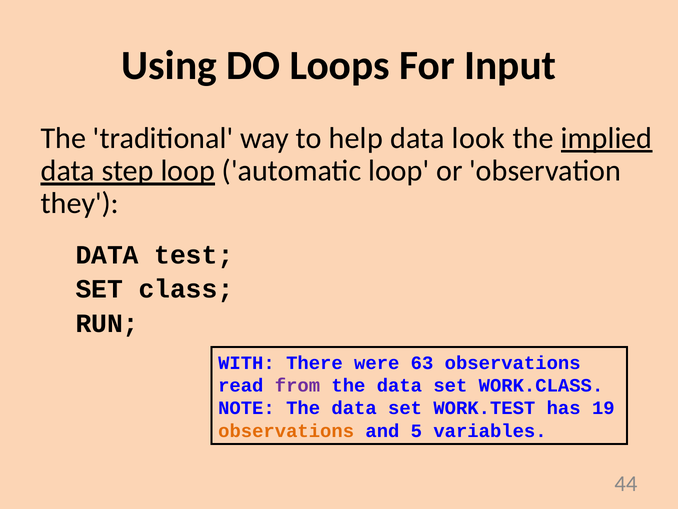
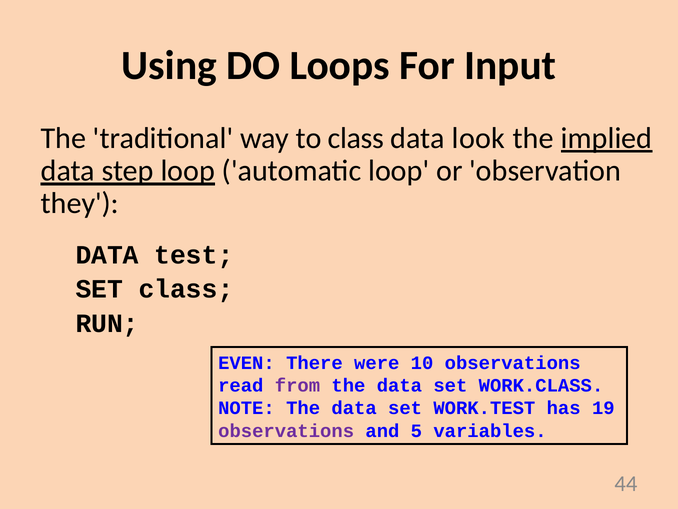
to help: help -> class (356, 138)
WITH: WITH -> EVEN (246, 363)
63: 63 -> 10 (422, 363)
observations colour: orange -> purple (286, 430)
